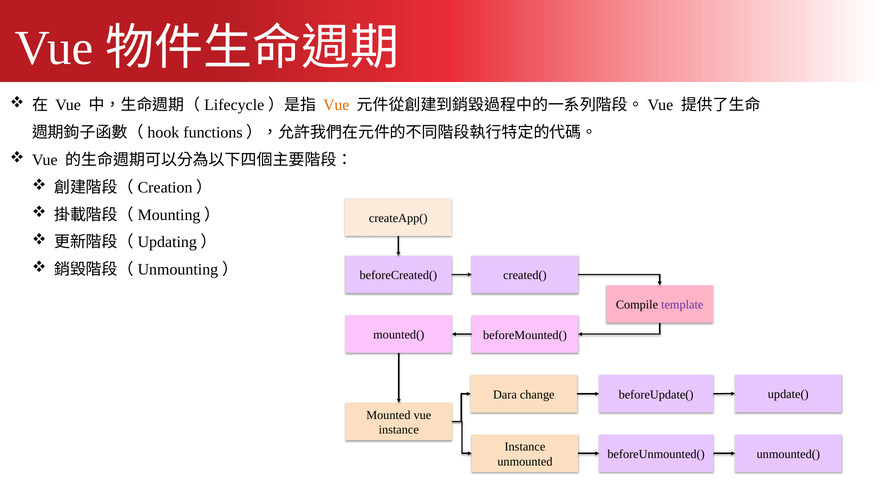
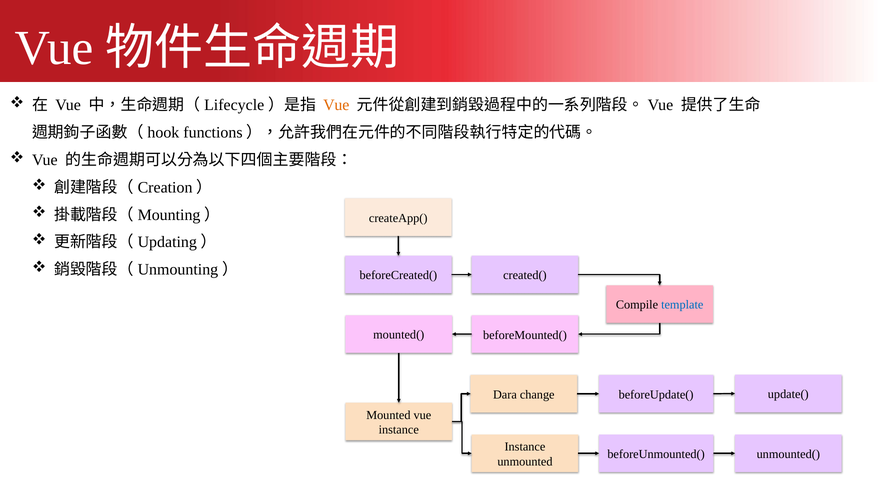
template colour: purple -> blue (682, 305)
